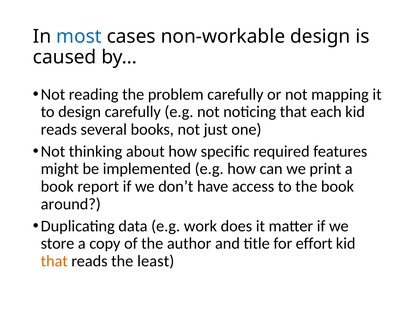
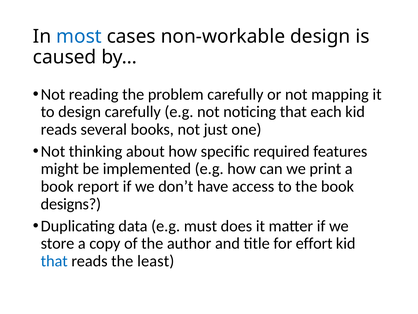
around: around -> designs (71, 204)
work: work -> must (200, 226)
that colour: orange -> blue (54, 261)
